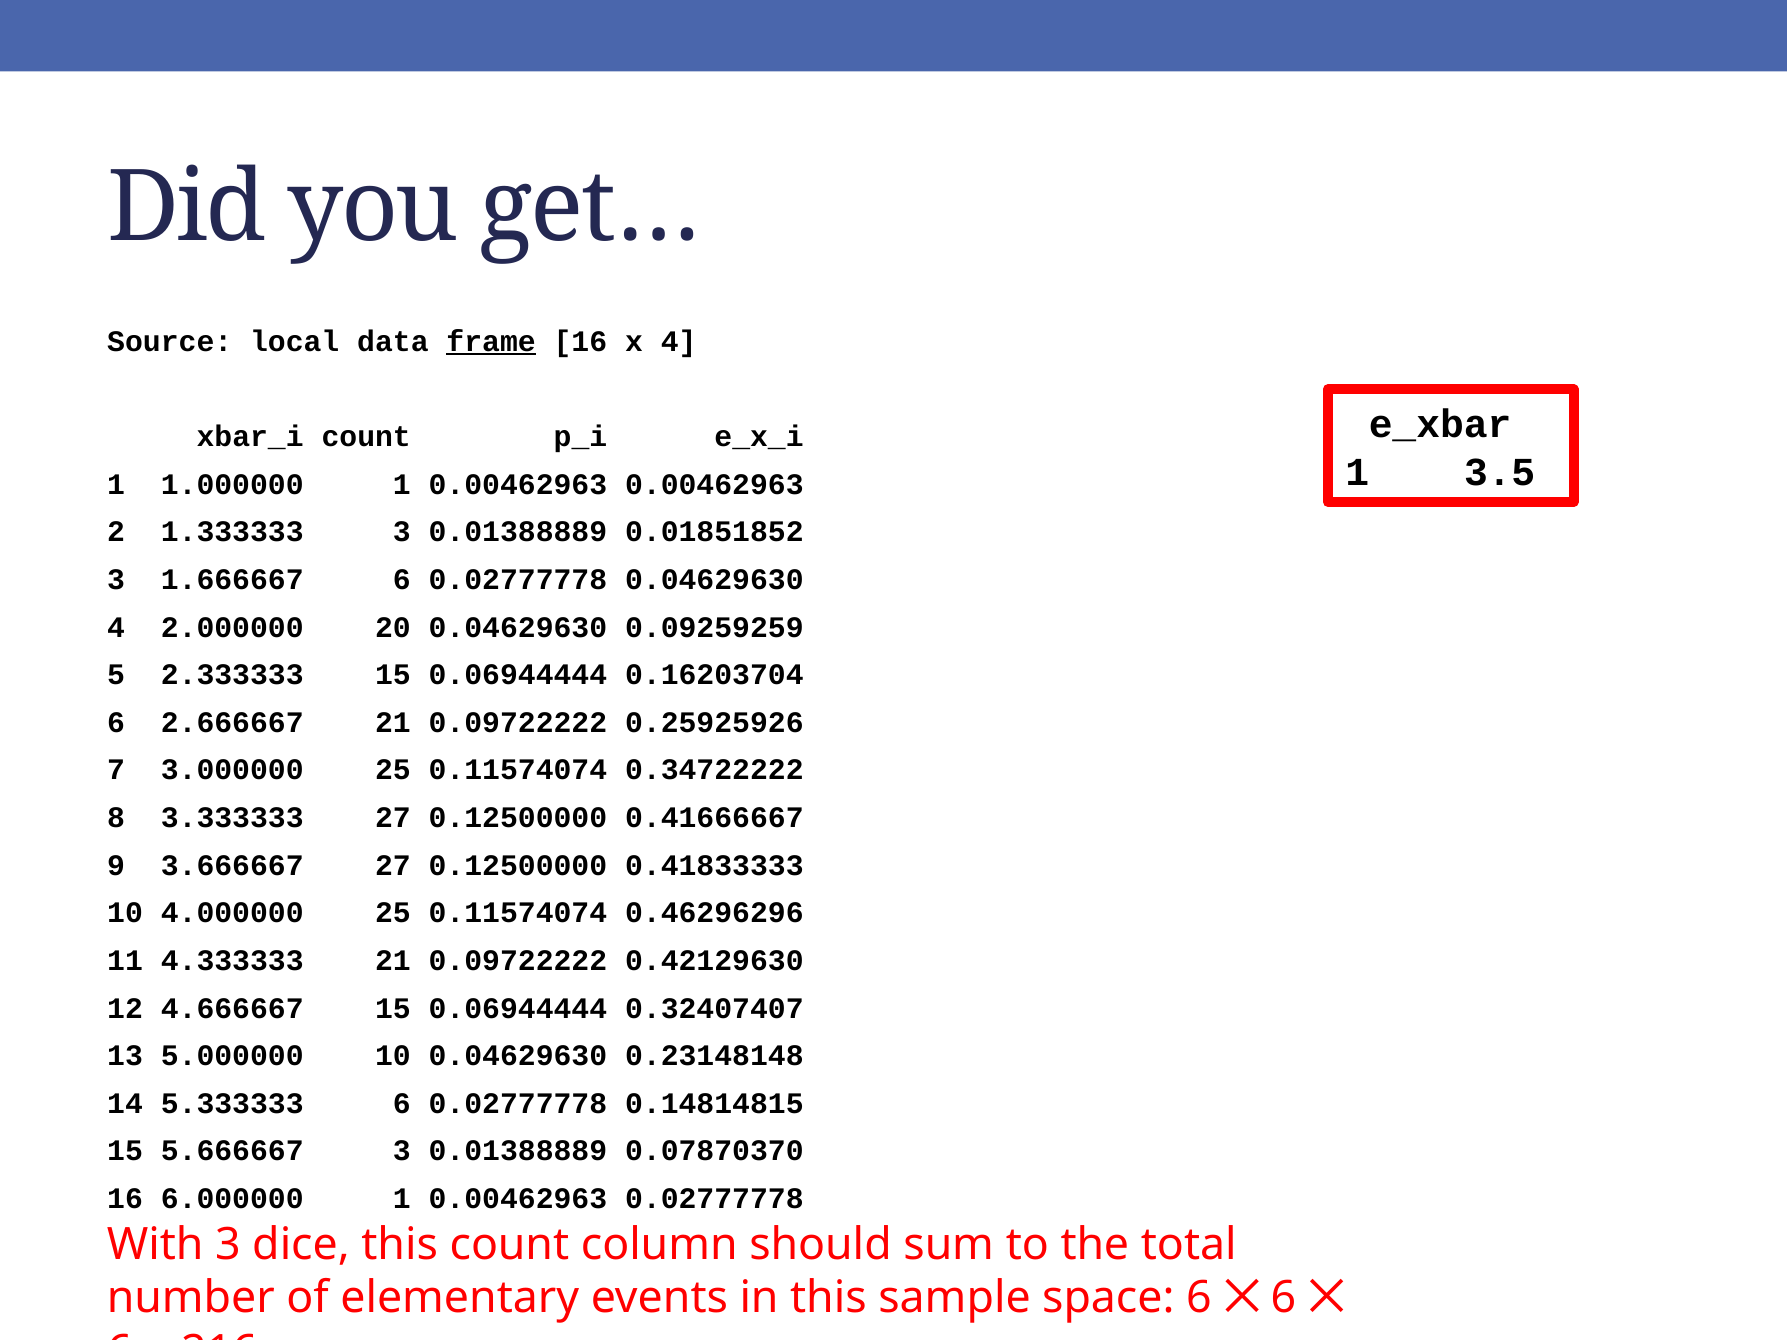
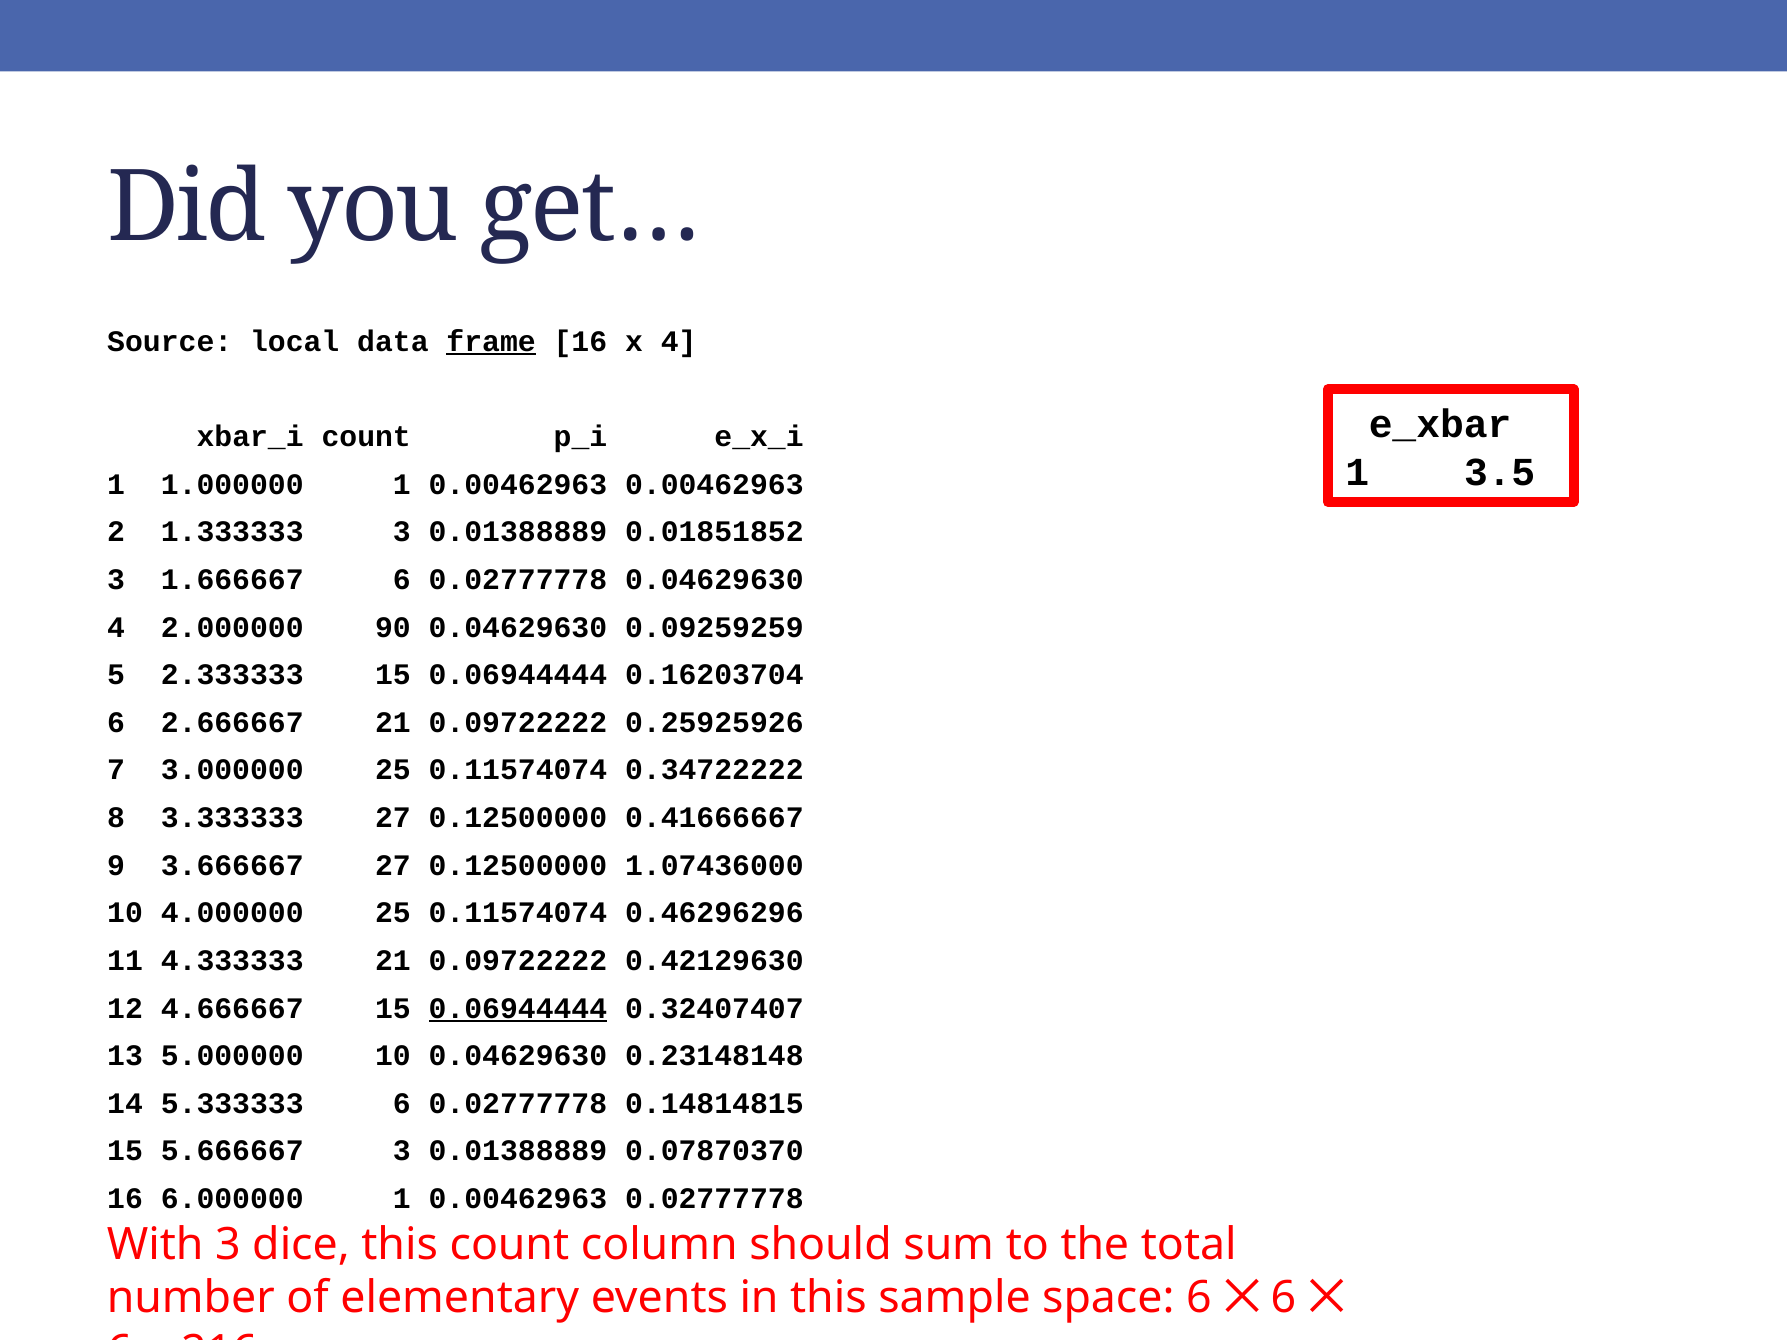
20: 20 -> 90 (393, 627)
0.41833333: 0.41833333 -> 1.07436000 (714, 866)
0.06944444 underline: none -> present (518, 1008)
